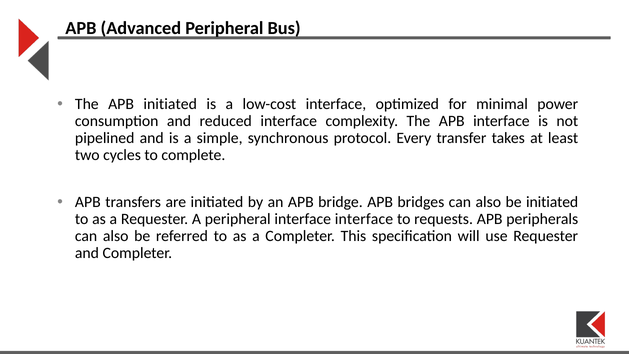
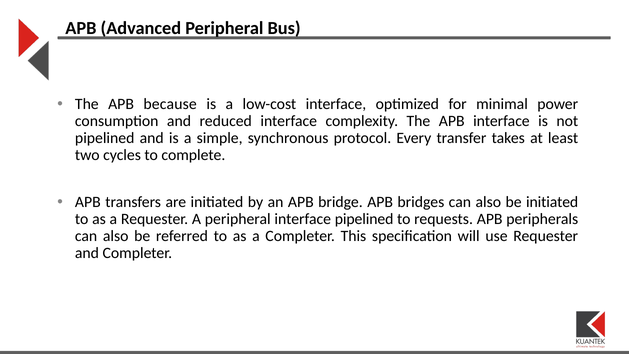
APB initiated: initiated -> because (170, 104)
interface interface: interface -> pipelined (364, 219)
